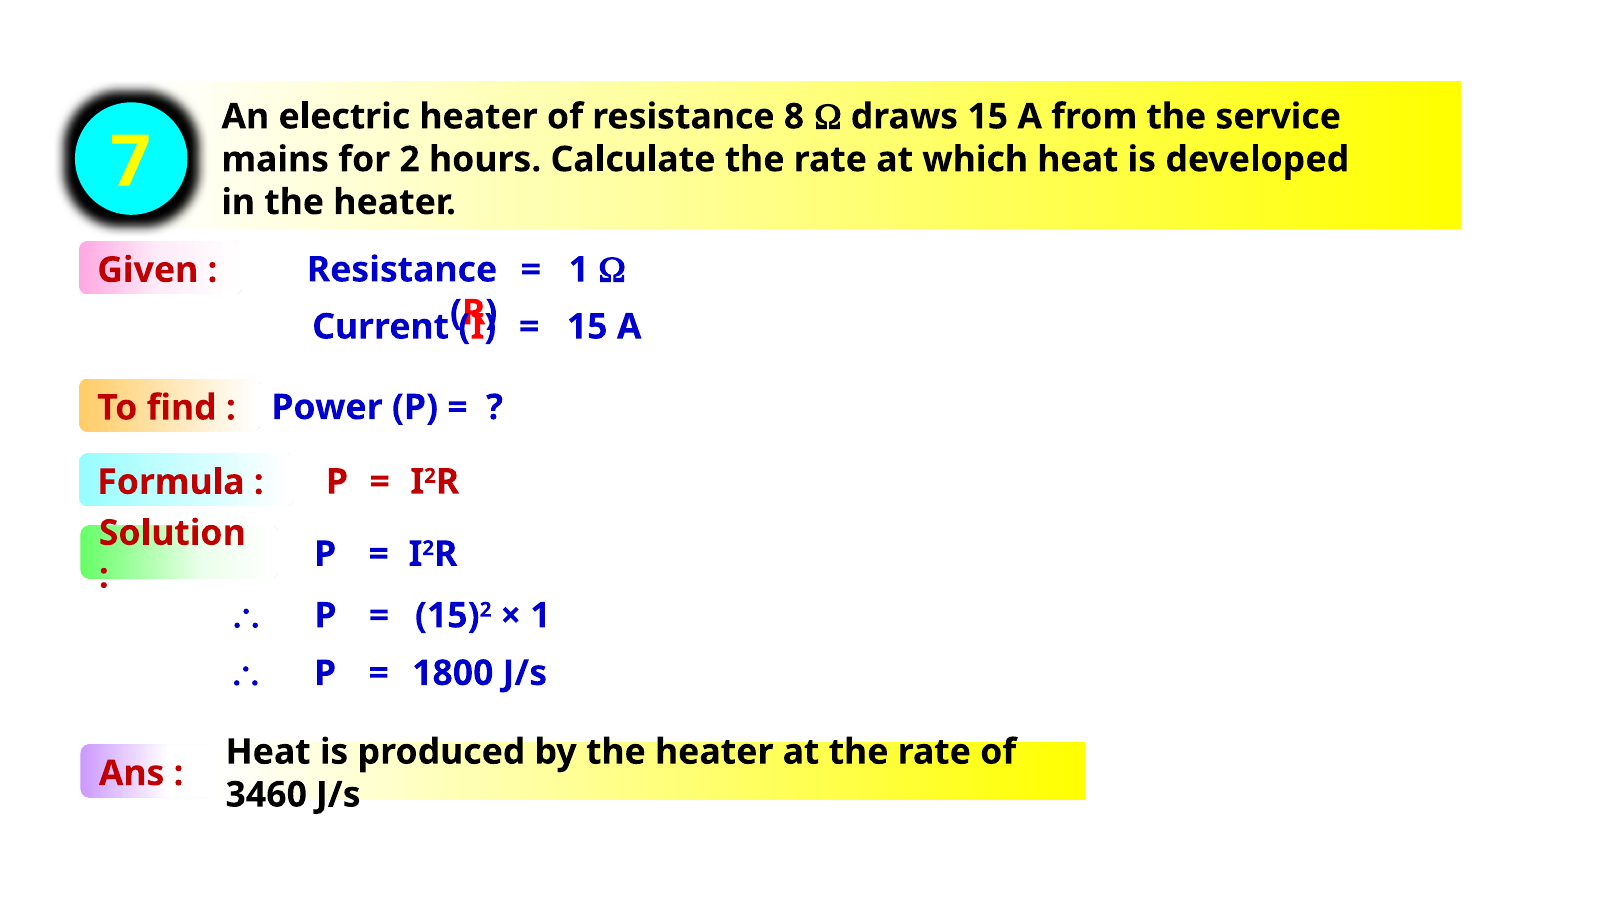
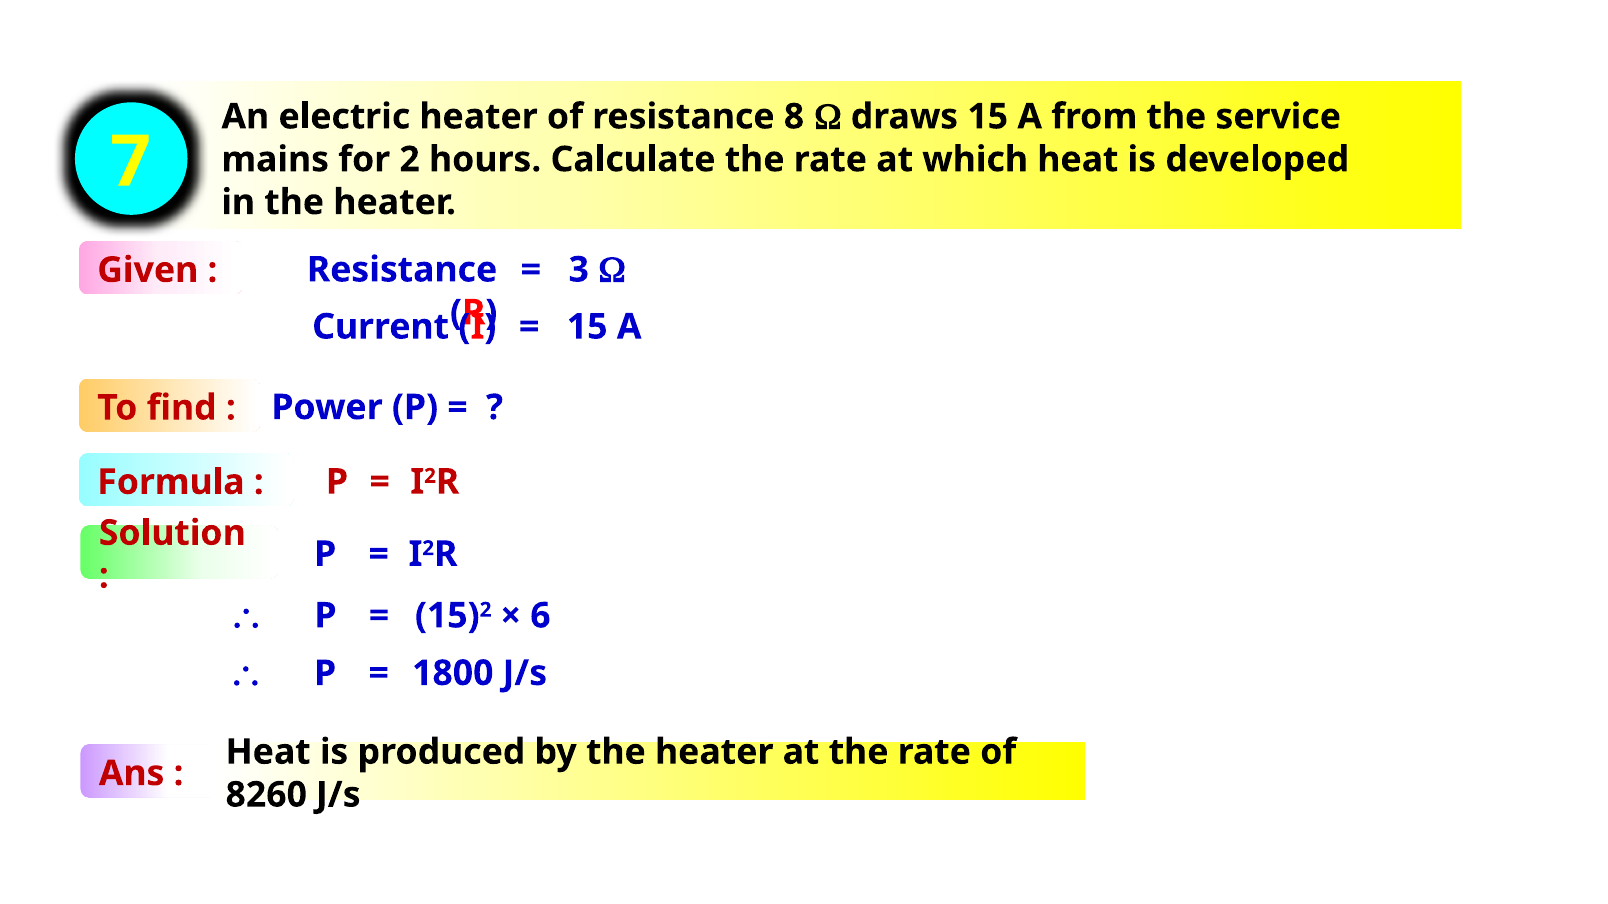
1: 1 -> 3 (579, 270)
1: 1 -> 6 (540, 616)
3460: 3460 -> 8260 (266, 795)
